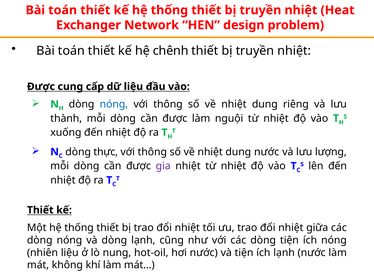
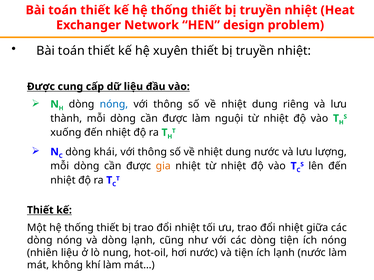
chênh: chênh -> xuyên (171, 51)
thực: thực -> khái (106, 152)
gia colour: purple -> orange (163, 166)
